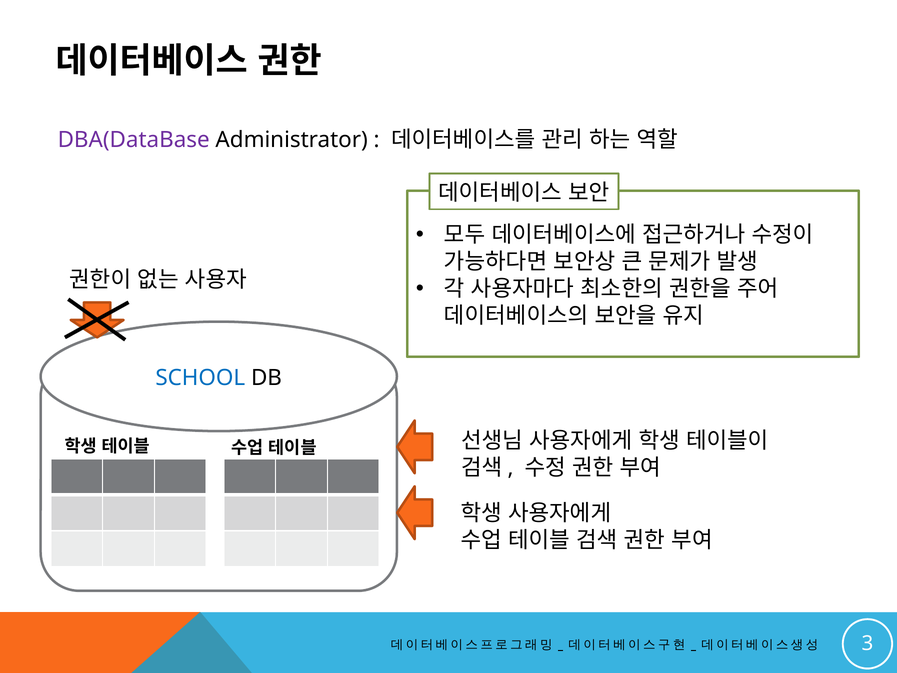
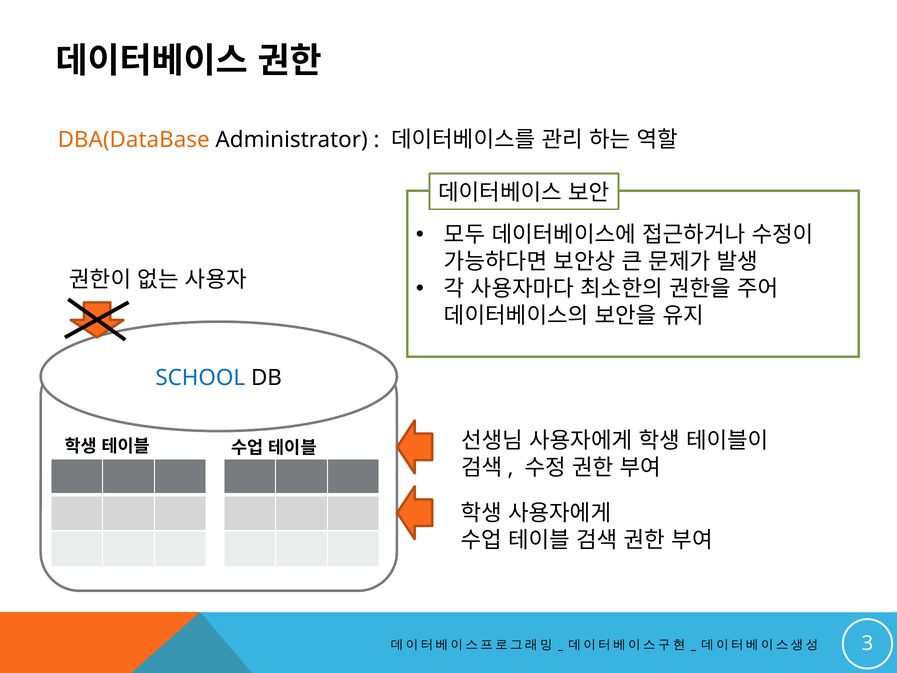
DBA(DataBase colour: purple -> orange (134, 140)
